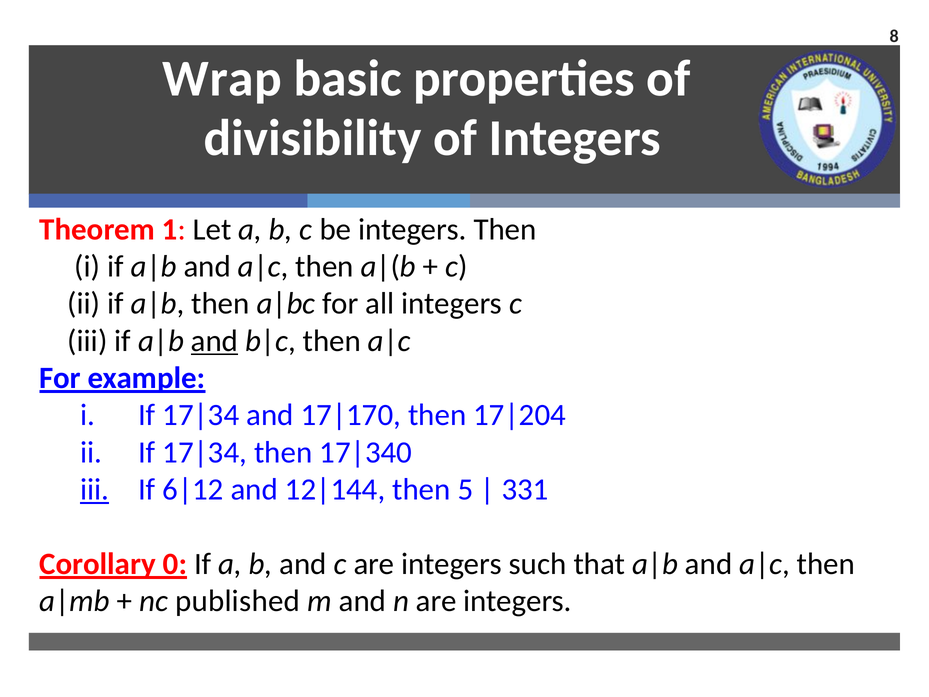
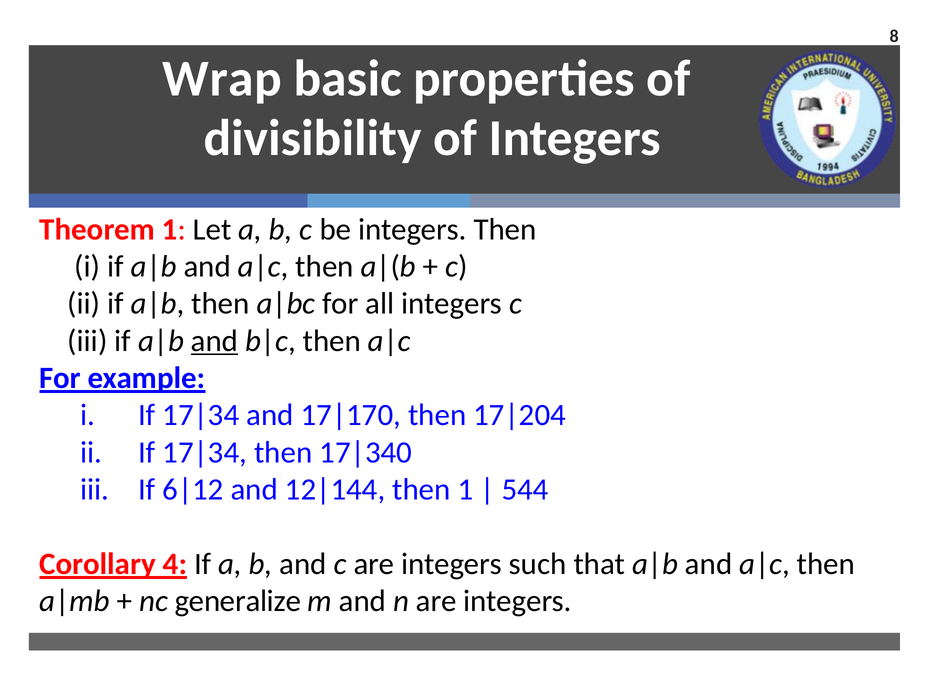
iii underline: present -> none (95, 489)
then 5: 5 -> 1 (465, 489)
331: 331 -> 544 (525, 489)
0: 0 -> 4 (175, 564)
published: published -> generalize (238, 601)
